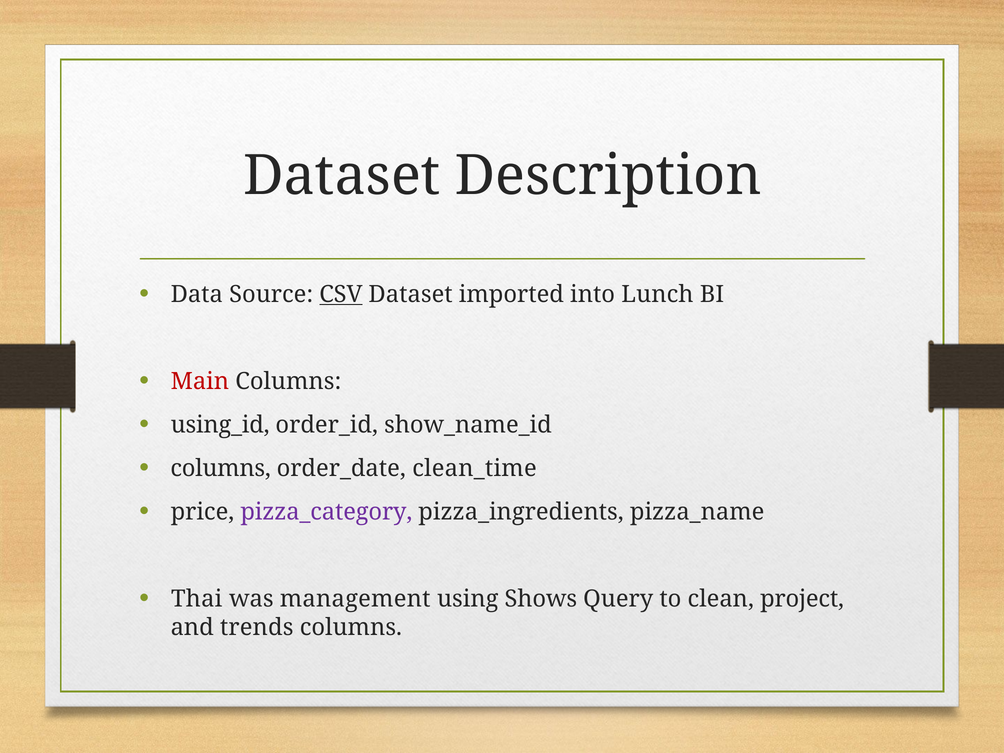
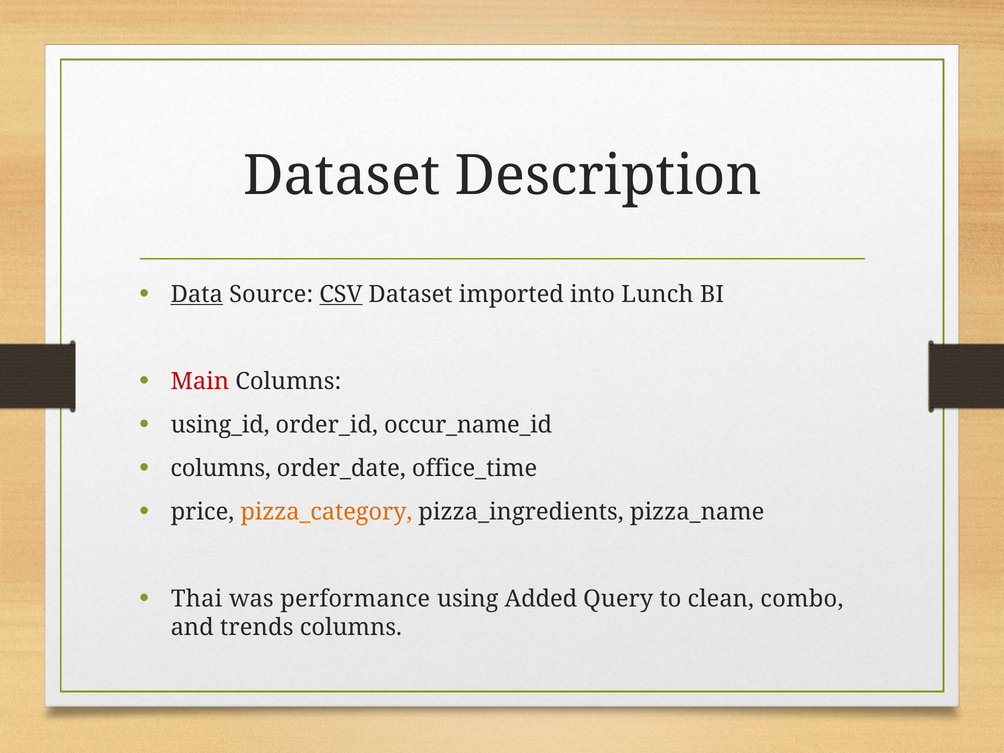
Data underline: none -> present (197, 294)
show_name_id: show_name_id -> occur_name_id (468, 425)
clean_time: clean_time -> office_time (475, 468)
pizza_category colour: purple -> orange (326, 512)
management: management -> performance (355, 599)
Shows: Shows -> Added (541, 599)
project: project -> combo (802, 599)
